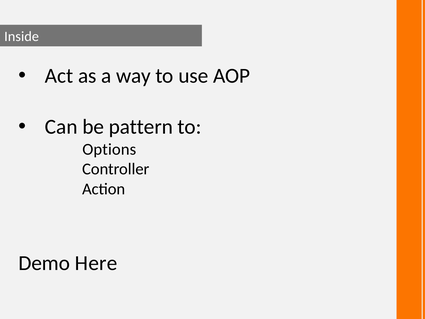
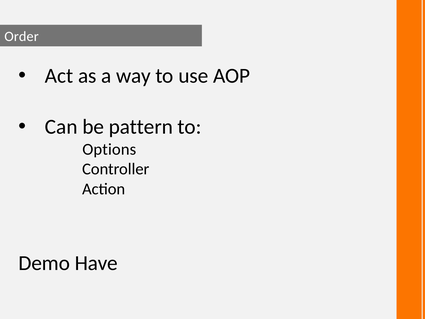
Inside: Inside -> Order (22, 37)
Here: Here -> Have (96, 263)
